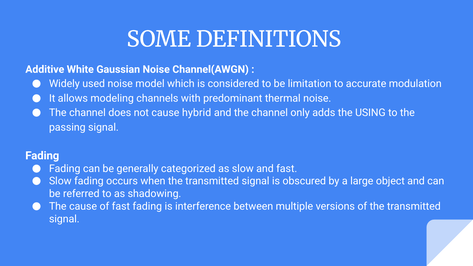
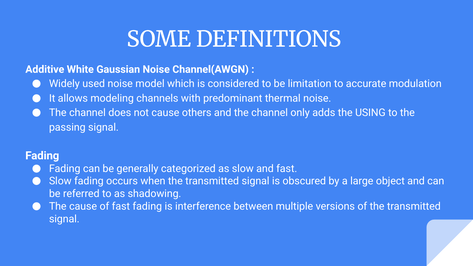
hybrid: hybrid -> others (197, 113)
